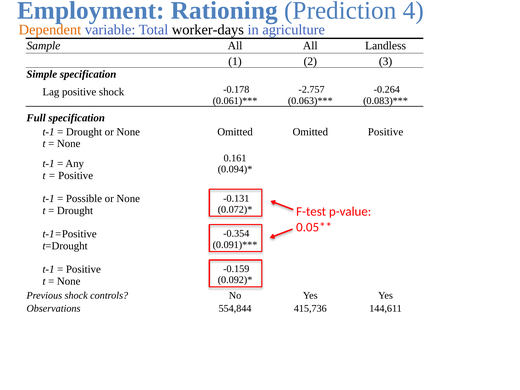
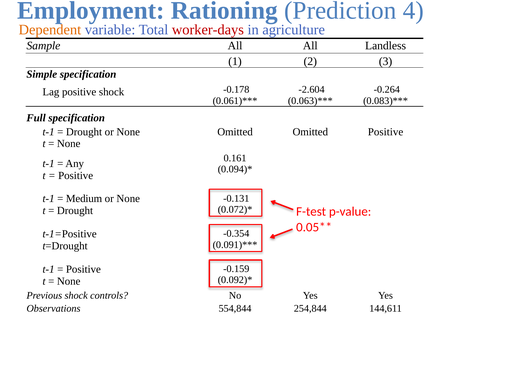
worker-days colour: black -> red (208, 30)
-2.757: -2.757 -> -2.604 (312, 90)
Possible: Possible -> Medium (84, 199)
415,736: 415,736 -> 254,844 (310, 309)
